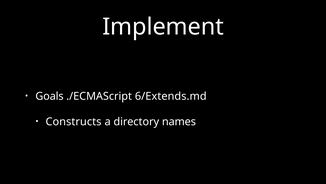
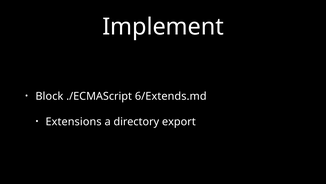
Goals: Goals -> Block (49, 96)
Constructs: Constructs -> Extensions (74, 121)
names: names -> export (179, 121)
